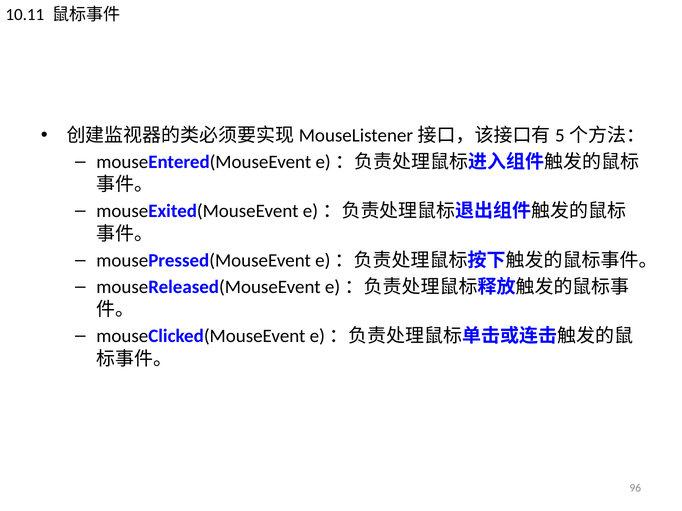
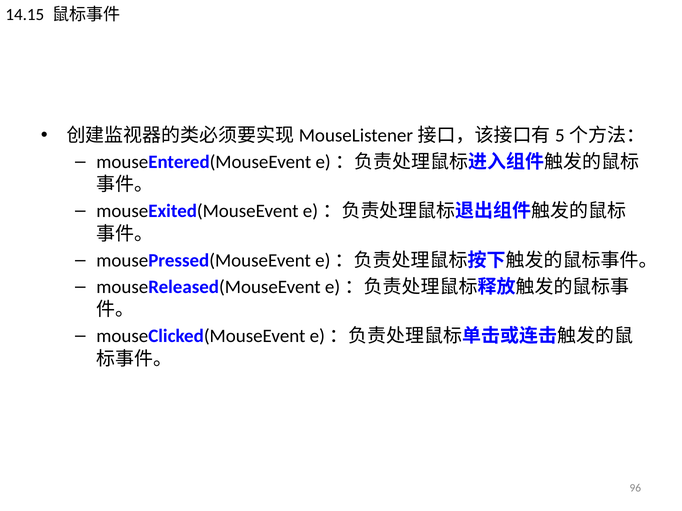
10.11: 10.11 -> 14.15 (25, 15)
